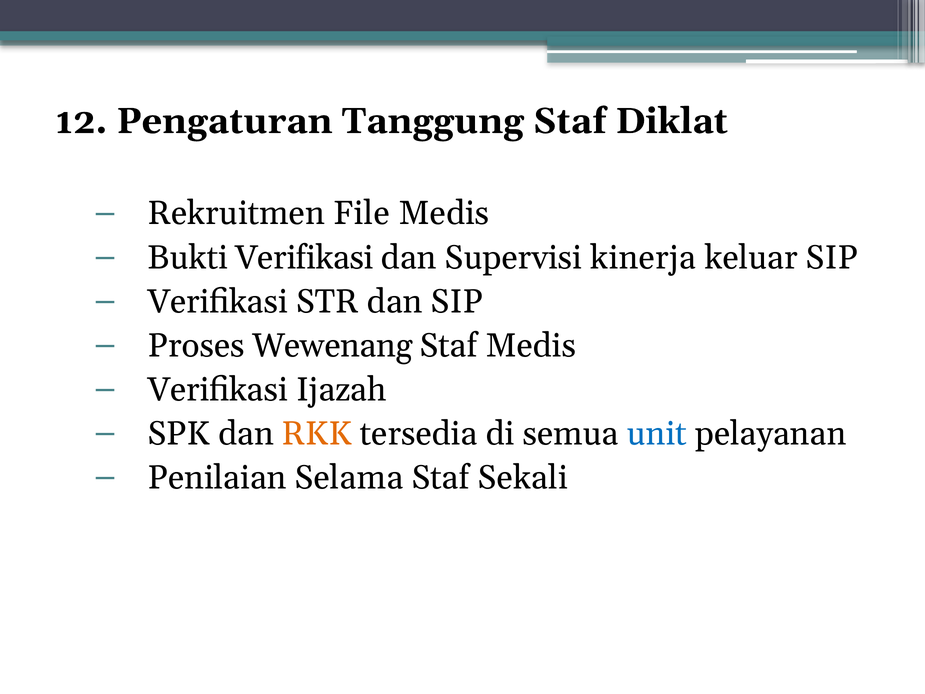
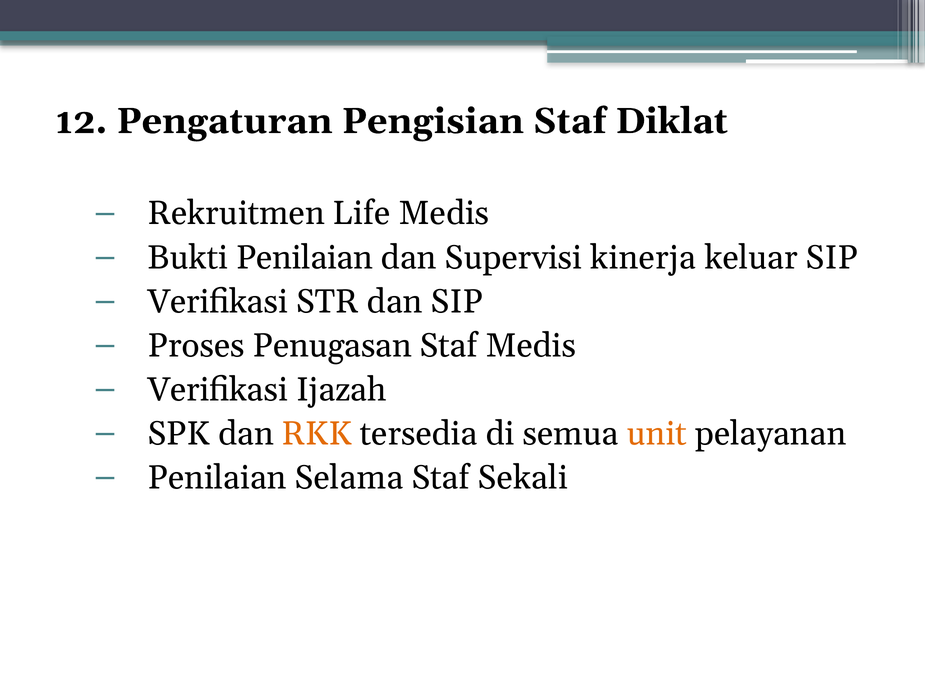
Tanggung: Tanggung -> Pengisian (433, 121)
File: File -> Life (362, 213)
Bukti Verifikasi: Verifikasi -> Penilaian (305, 257)
Wewenang: Wewenang -> Penugasan (332, 345)
unit colour: blue -> orange (657, 434)
